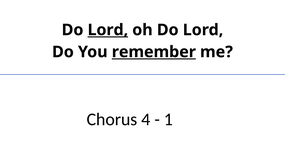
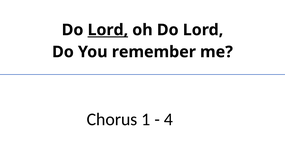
remember underline: present -> none (154, 52)
4: 4 -> 1 (146, 119)
1: 1 -> 4 (168, 119)
